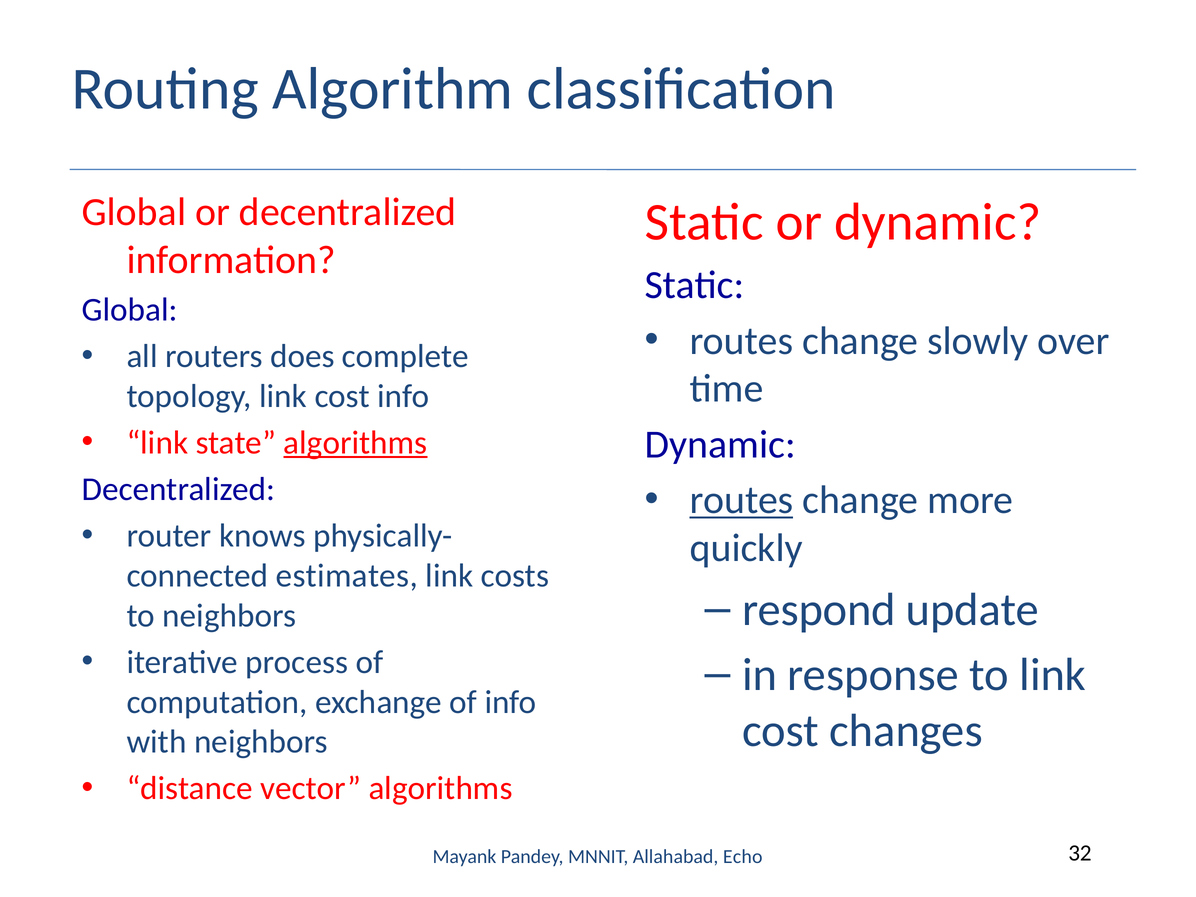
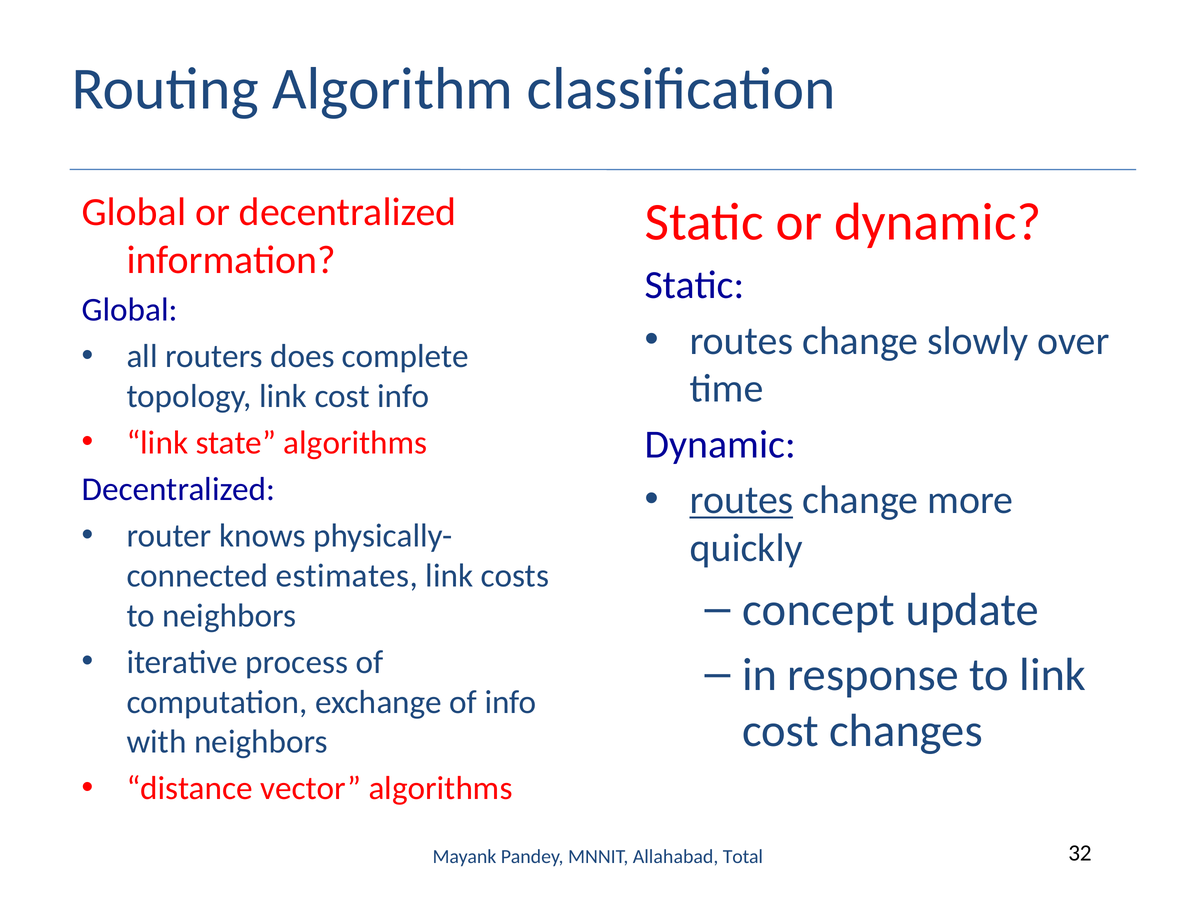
algorithms underline: present -> none (355, 443)
respond: respond -> concept (819, 610)
Echo: Echo -> Total (743, 857)
